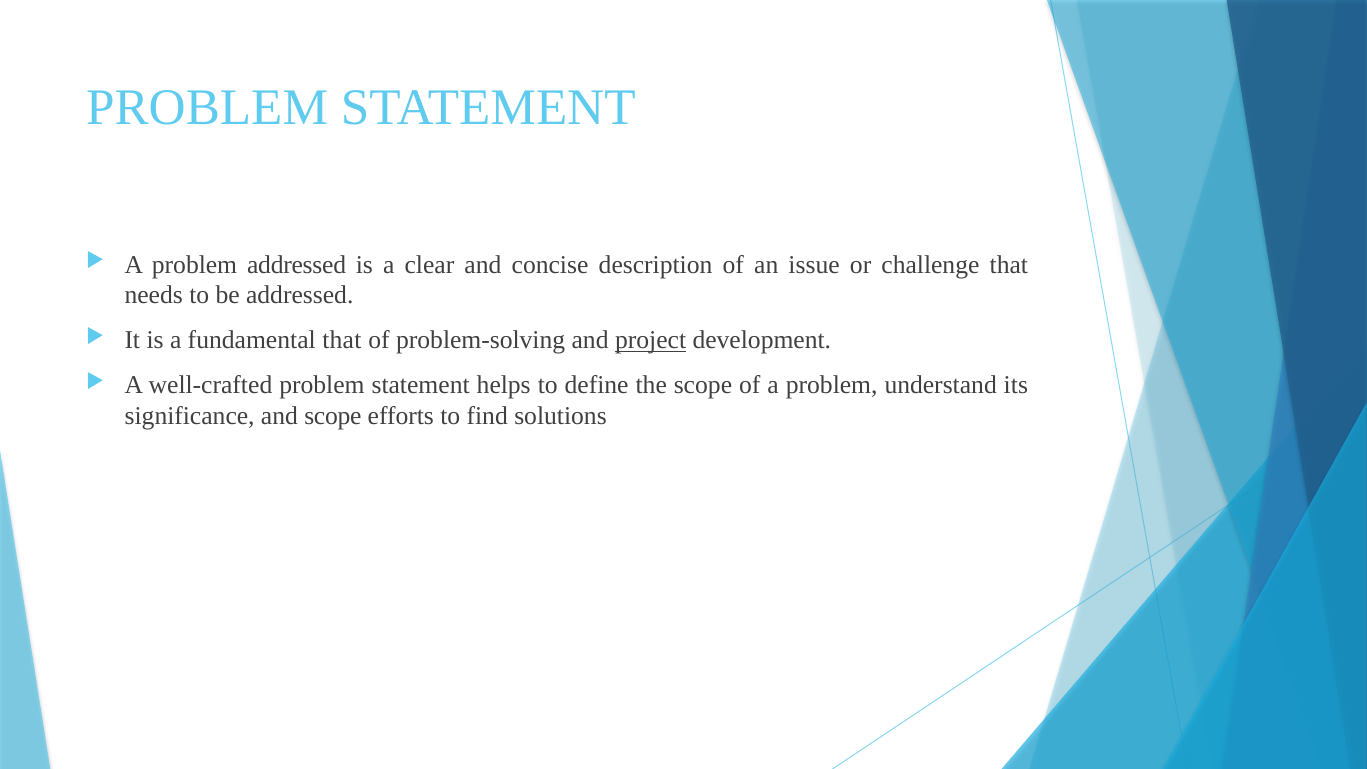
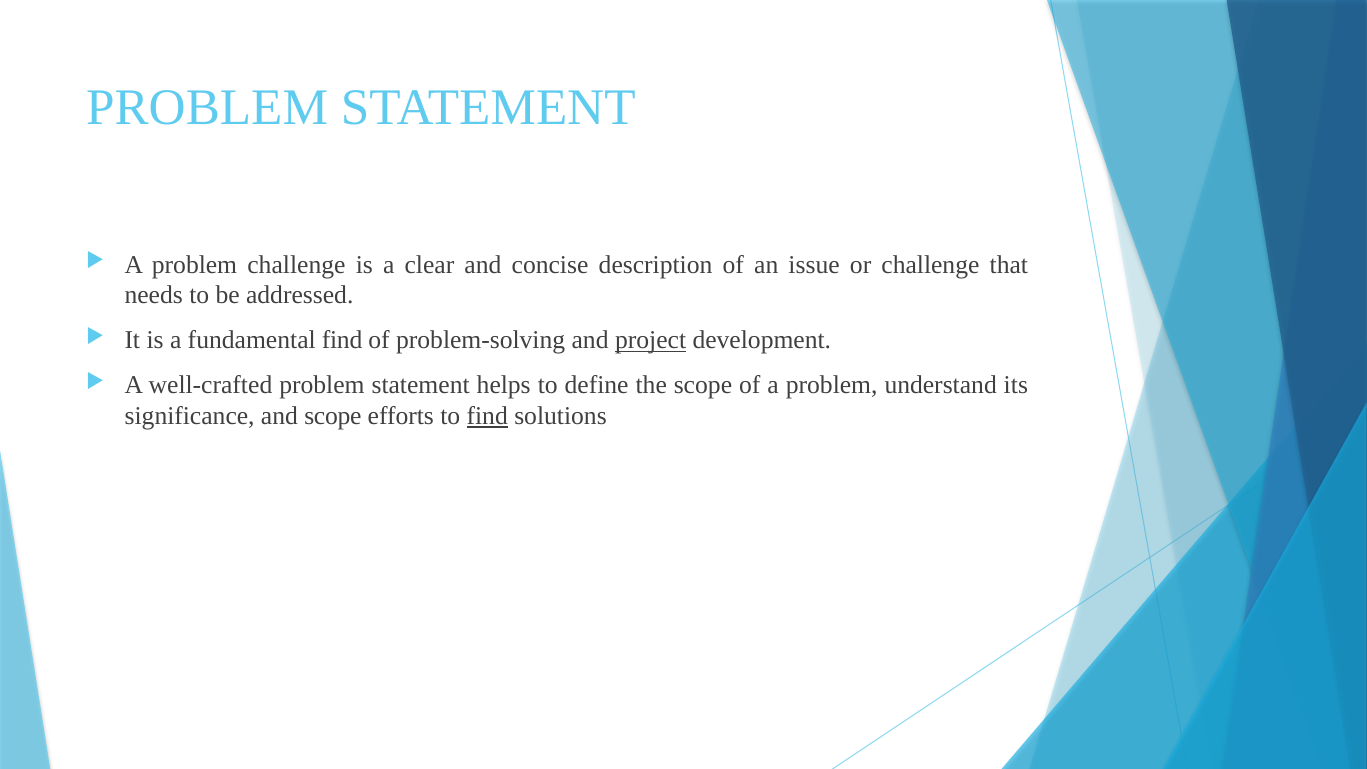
problem addressed: addressed -> challenge (296, 265)
fundamental that: that -> find (342, 340)
find underline: none -> present (487, 416)
